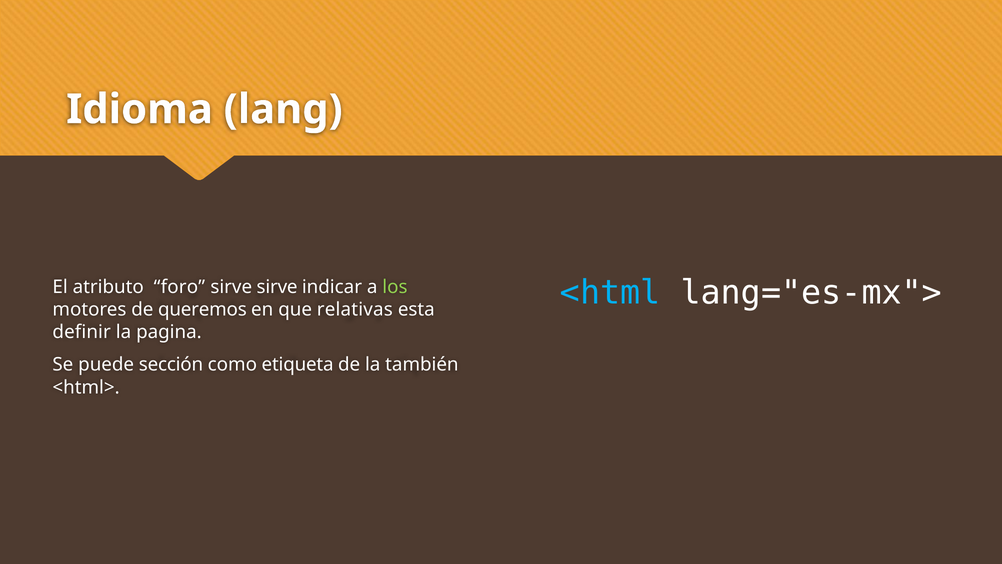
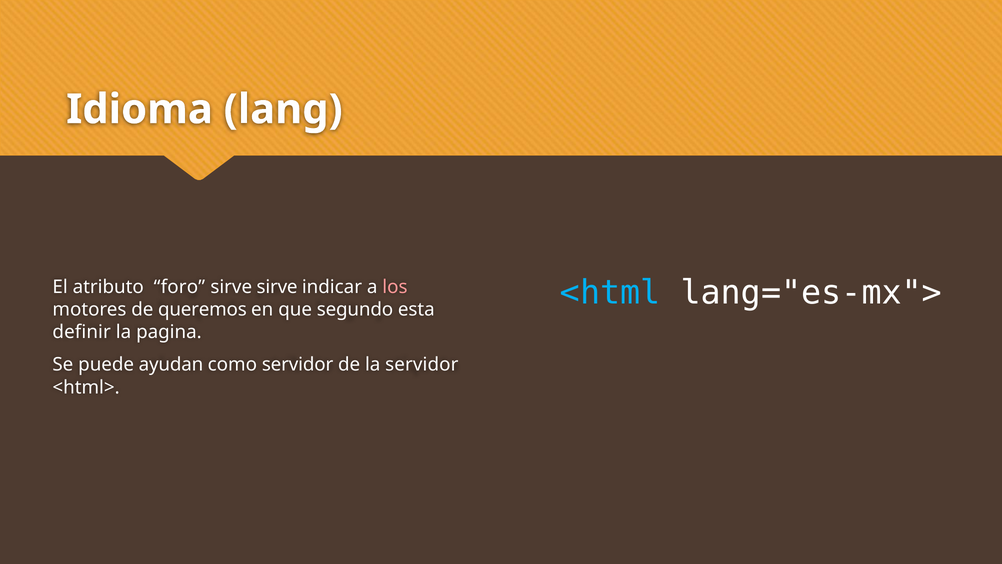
los colour: light green -> pink (395, 287)
relativas: relativas -> segundo (355, 309)
sección: sección -> ayudan (171, 365)
como etiqueta: etiqueta -> servidor (298, 365)
la también: también -> servidor (422, 365)
